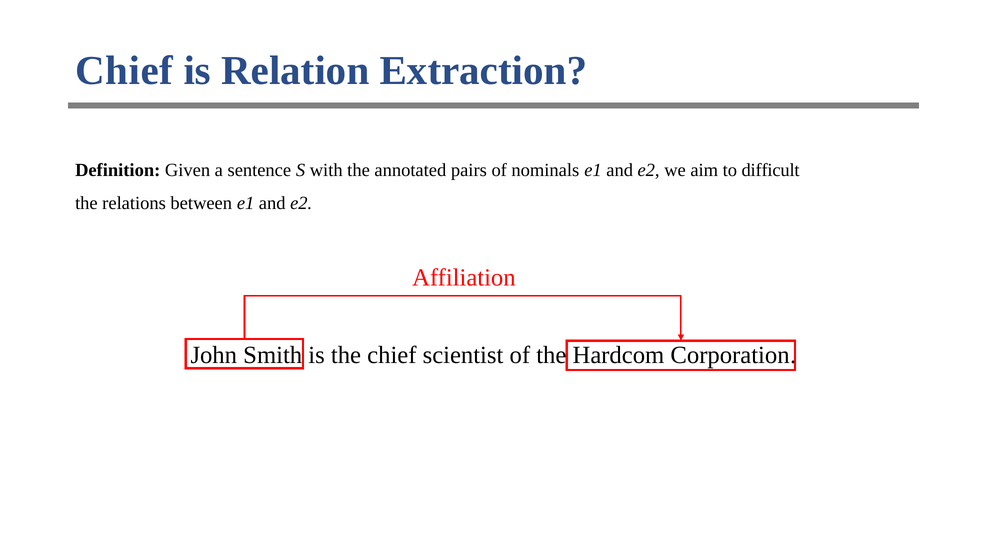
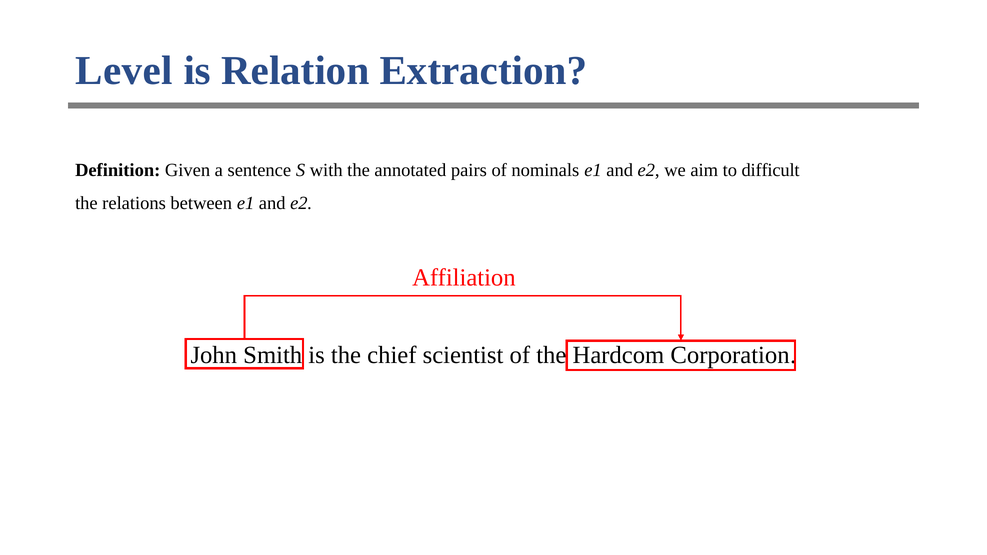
Chief: Chief -> Level (124, 71)
